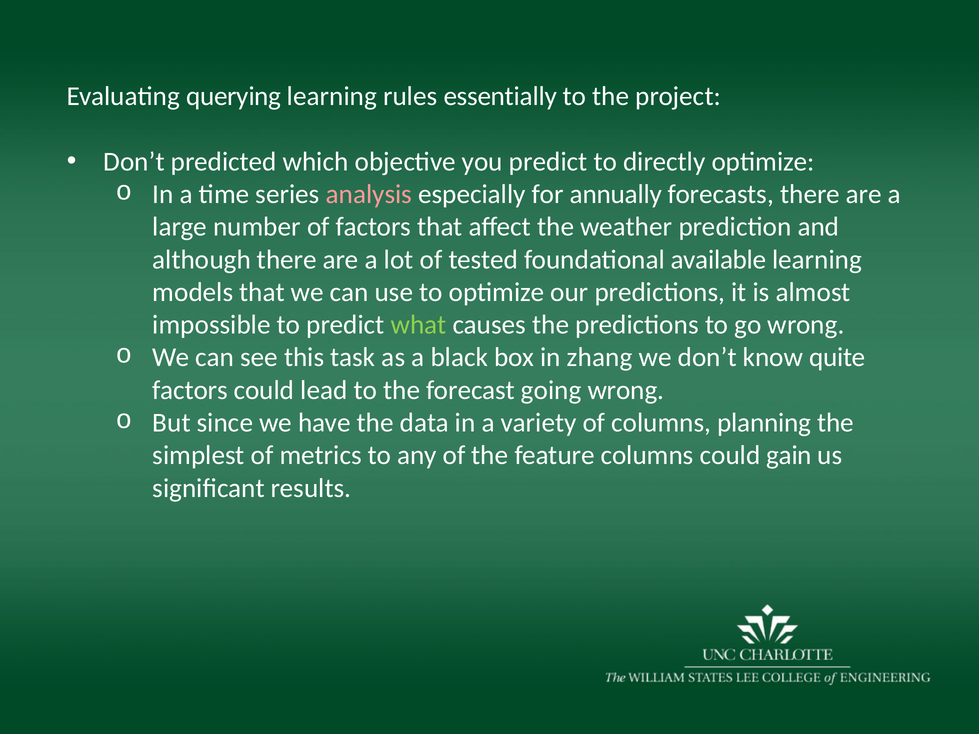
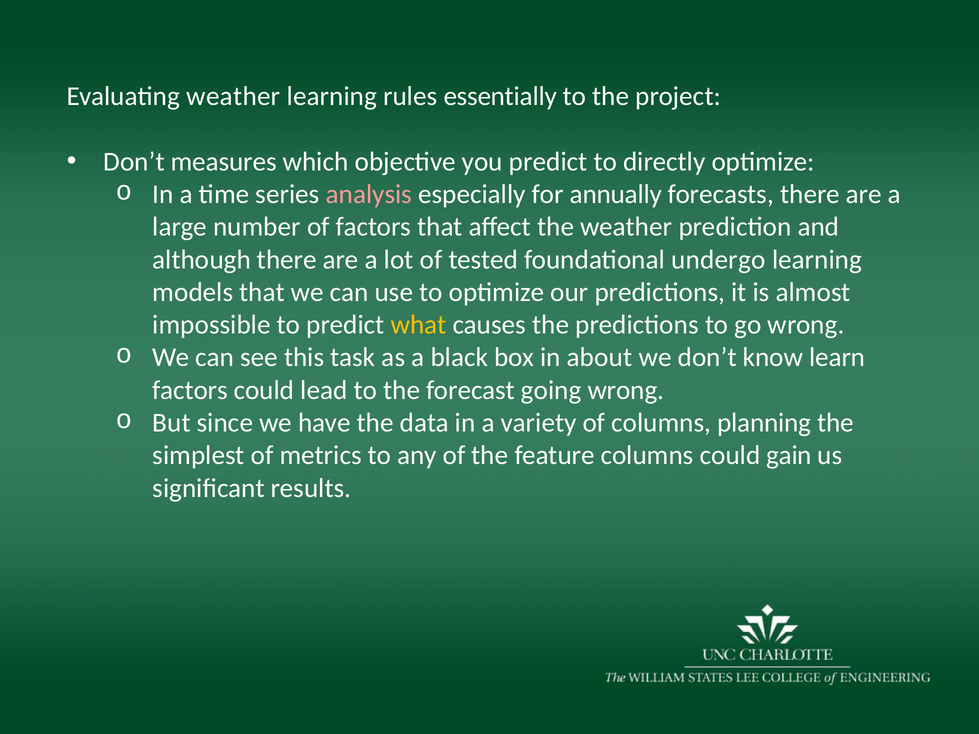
Evaluating querying: querying -> weather (233, 96)
predicted: predicted -> measures (224, 162)
available: available -> undergo (718, 260)
what colour: light green -> yellow (418, 325)
zhang: zhang -> about (600, 358)
quite: quite -> learn (837, 358)
